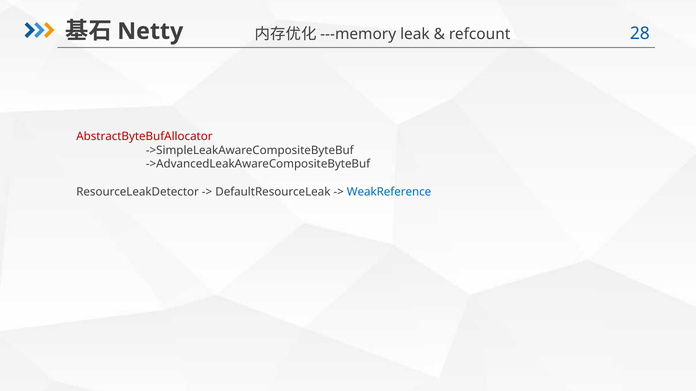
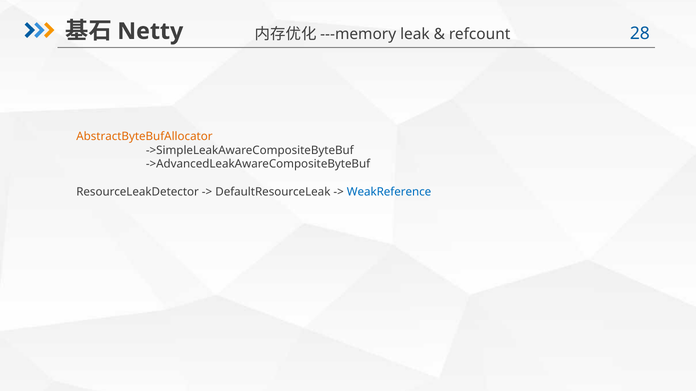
AbstractByteBufAllocator colour: red -> orange (144, 136)
